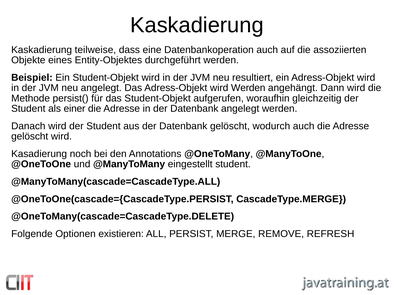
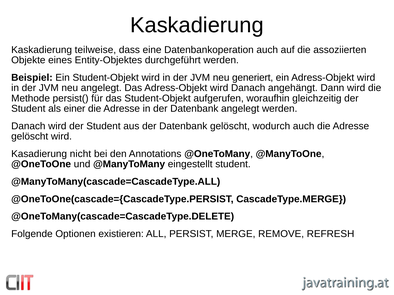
resultiert: resultiert -> generiert (253, 78)
wird Werden: Werden -> Danach (248, 88)
noch: noch -> nicht (80, 154)
